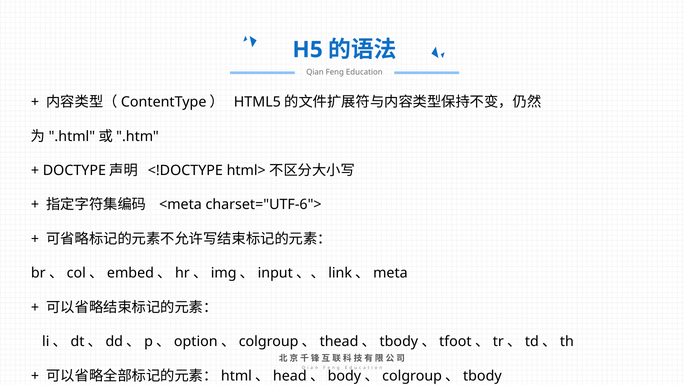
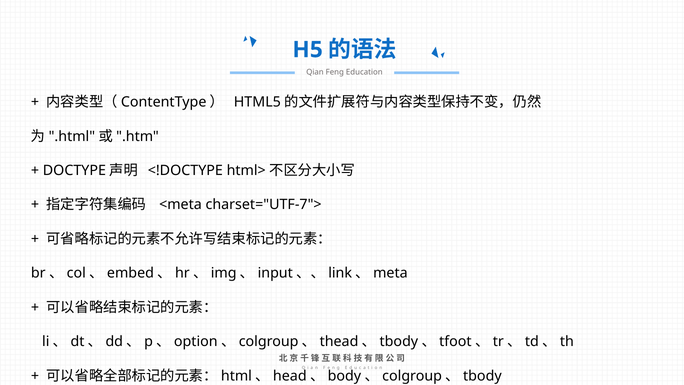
charset="UTF-6">: charset="UTF-6"> -> charset="UTF-7"> (264, 205)
